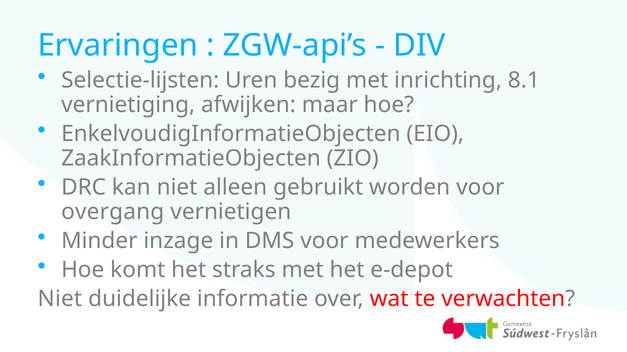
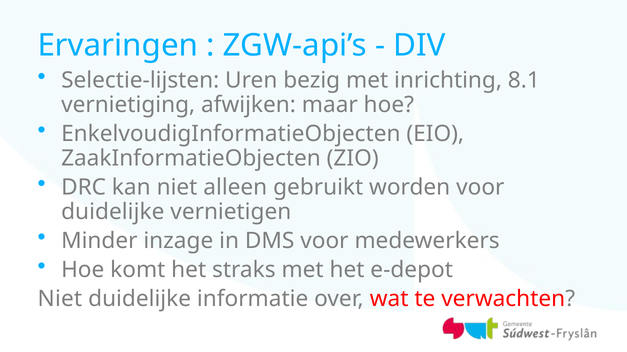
overgang: overgang -> duidelijke (113, 212)
